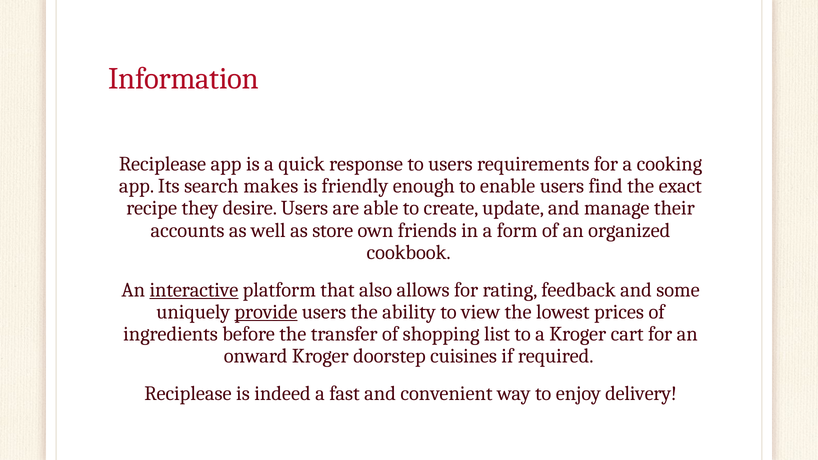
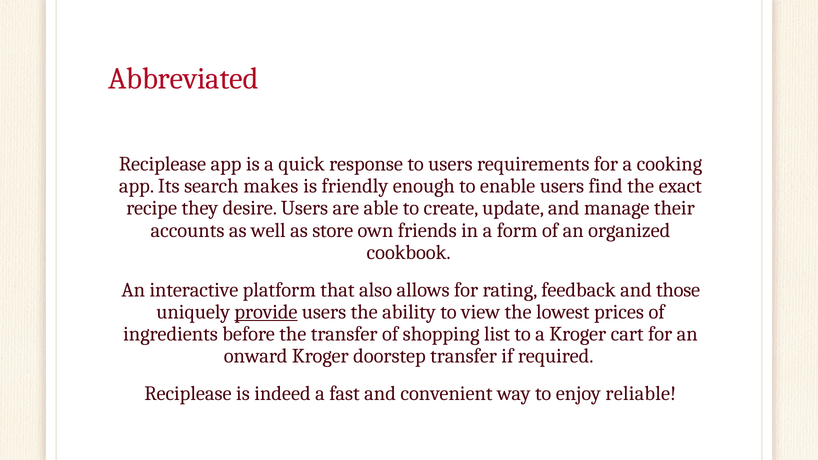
Information: Information -> Abbreviated (183, 79)
interactive underline: present -> none (194, 290)
some: some -> those (678, 290)
doorstep cuisines: cuisines -> transfer (464, 356)
delivery: delivery -> reliable (641, 394)
